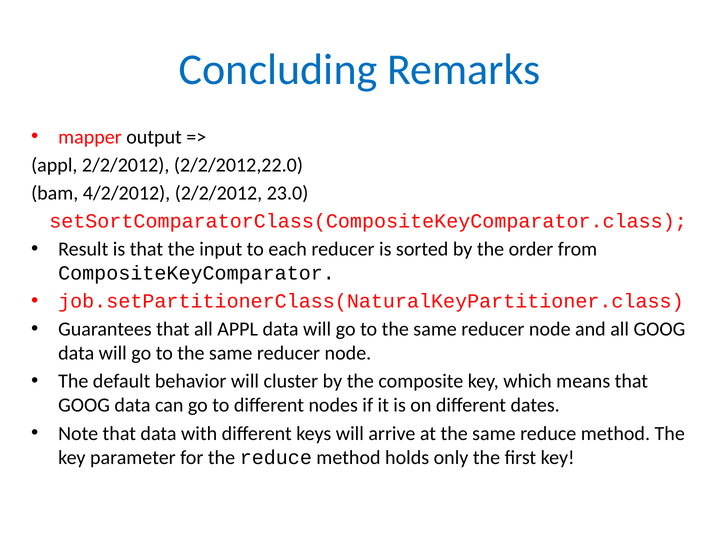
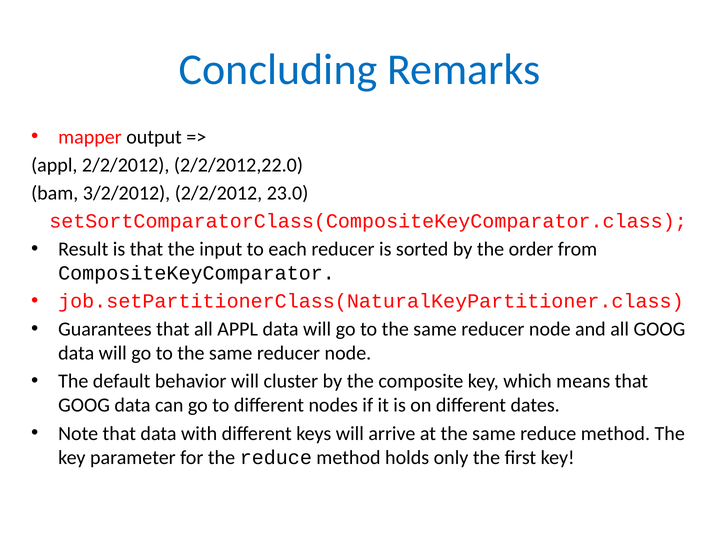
4/2/2012: 4/2/2012 -> 3/2/2012 (127, 193)
